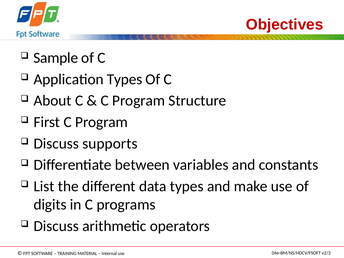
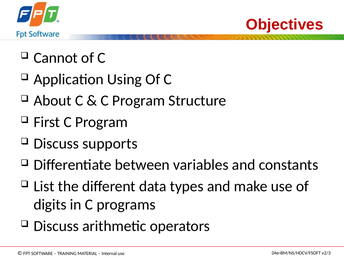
Sample: Sample -> Cannot (56, 58)
Application Types: Types -> Using (124, 79)
